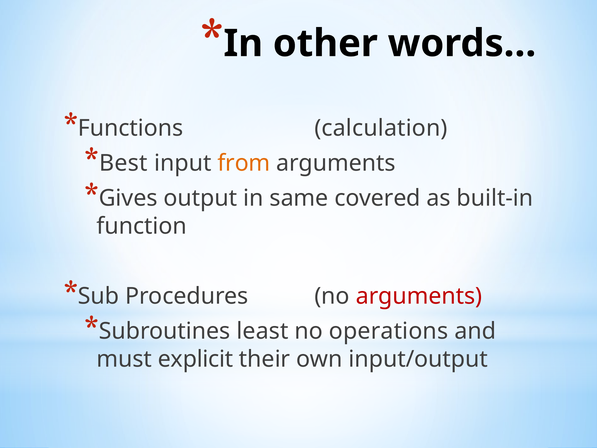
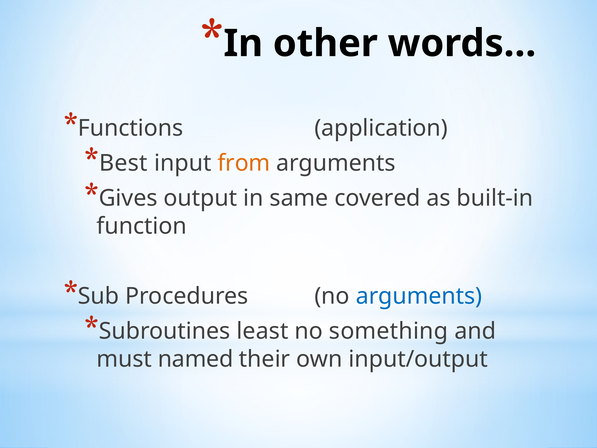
calculation: calculation -> application (381, 128)
arguments colour: red -> blue (419, 296)
operations: operations -> something (389, 331)
explicit: explicit -> named (196, 359)
